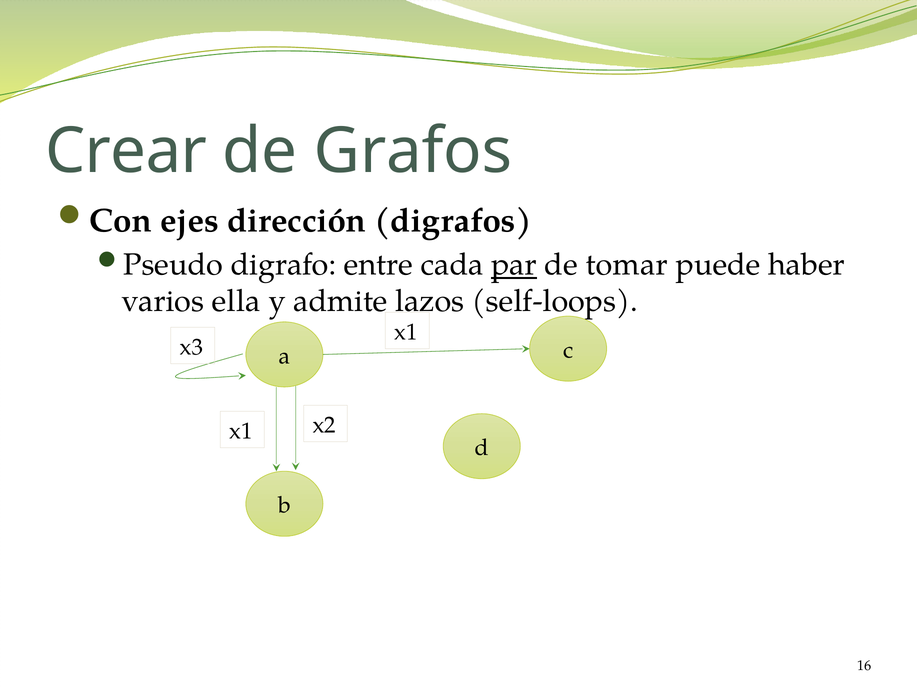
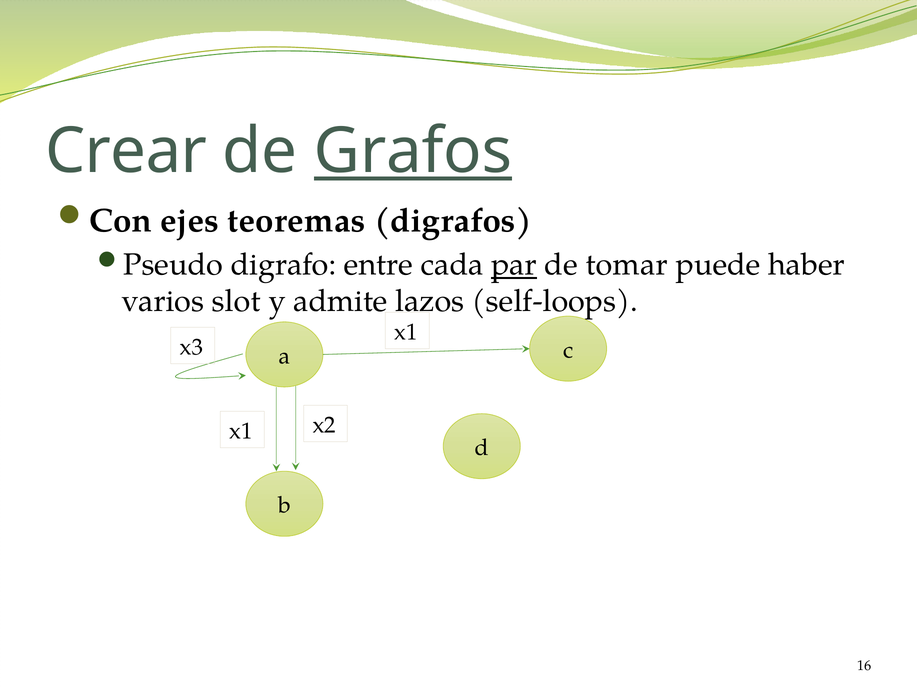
Grafos underline: none -> present (413, 151)
dirección: dirección -> teoremas (296, 221)
ella: ella -> slot (236, 302)
